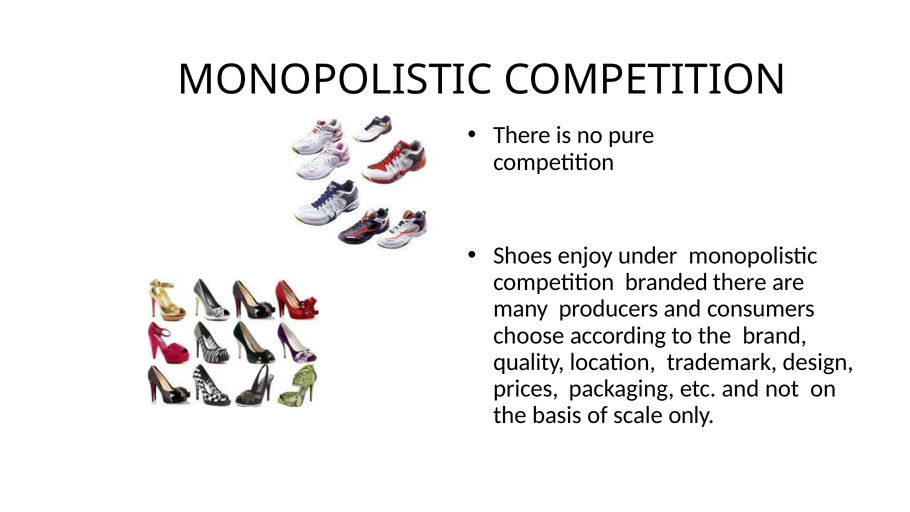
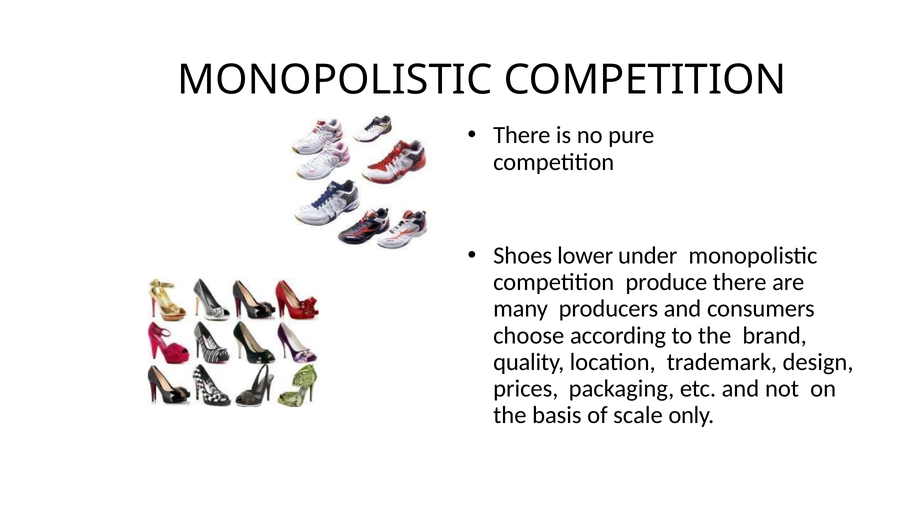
enjoy: enjoy -> lower (585, 256)
branded: branded -> produce (666, 282)
